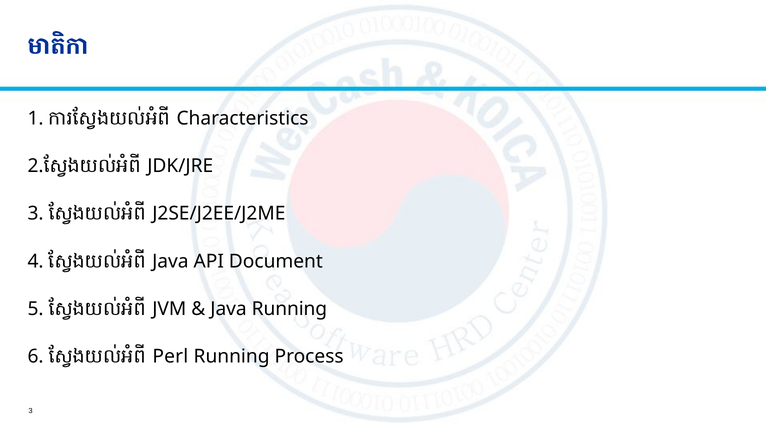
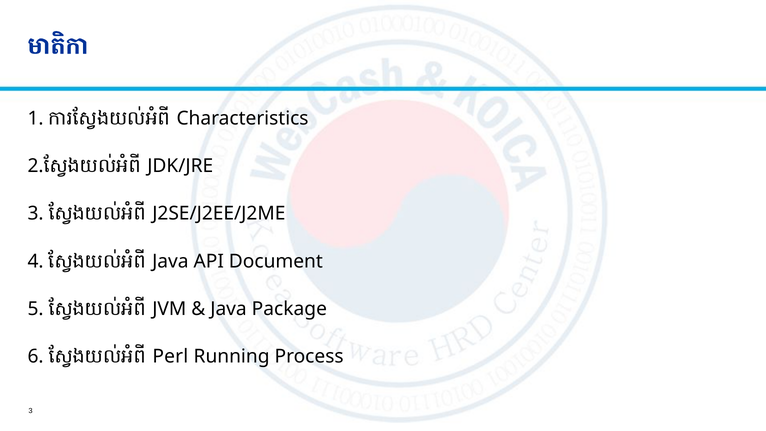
Java Running: Running -> Package (289, 309)
